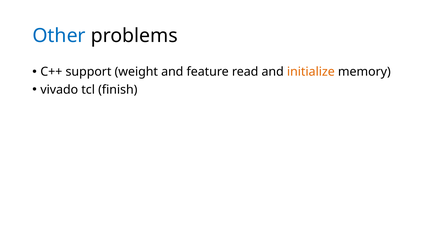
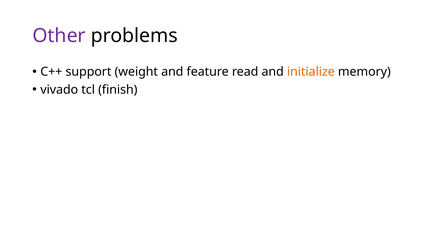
Other colour: blue -> purple (59, 36)
